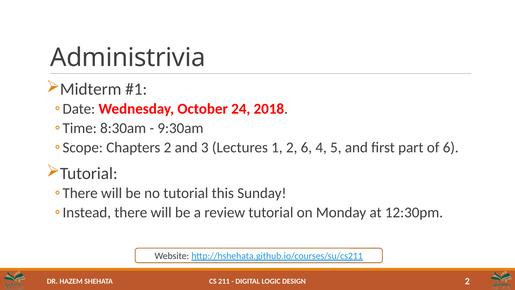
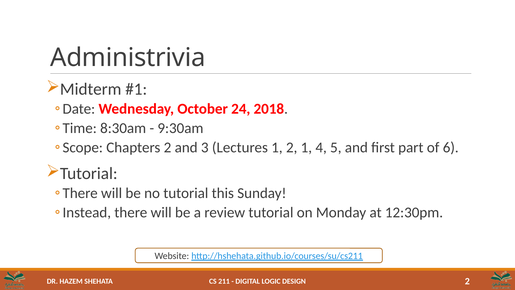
2 6: 6 -> 1 (306, 147)
